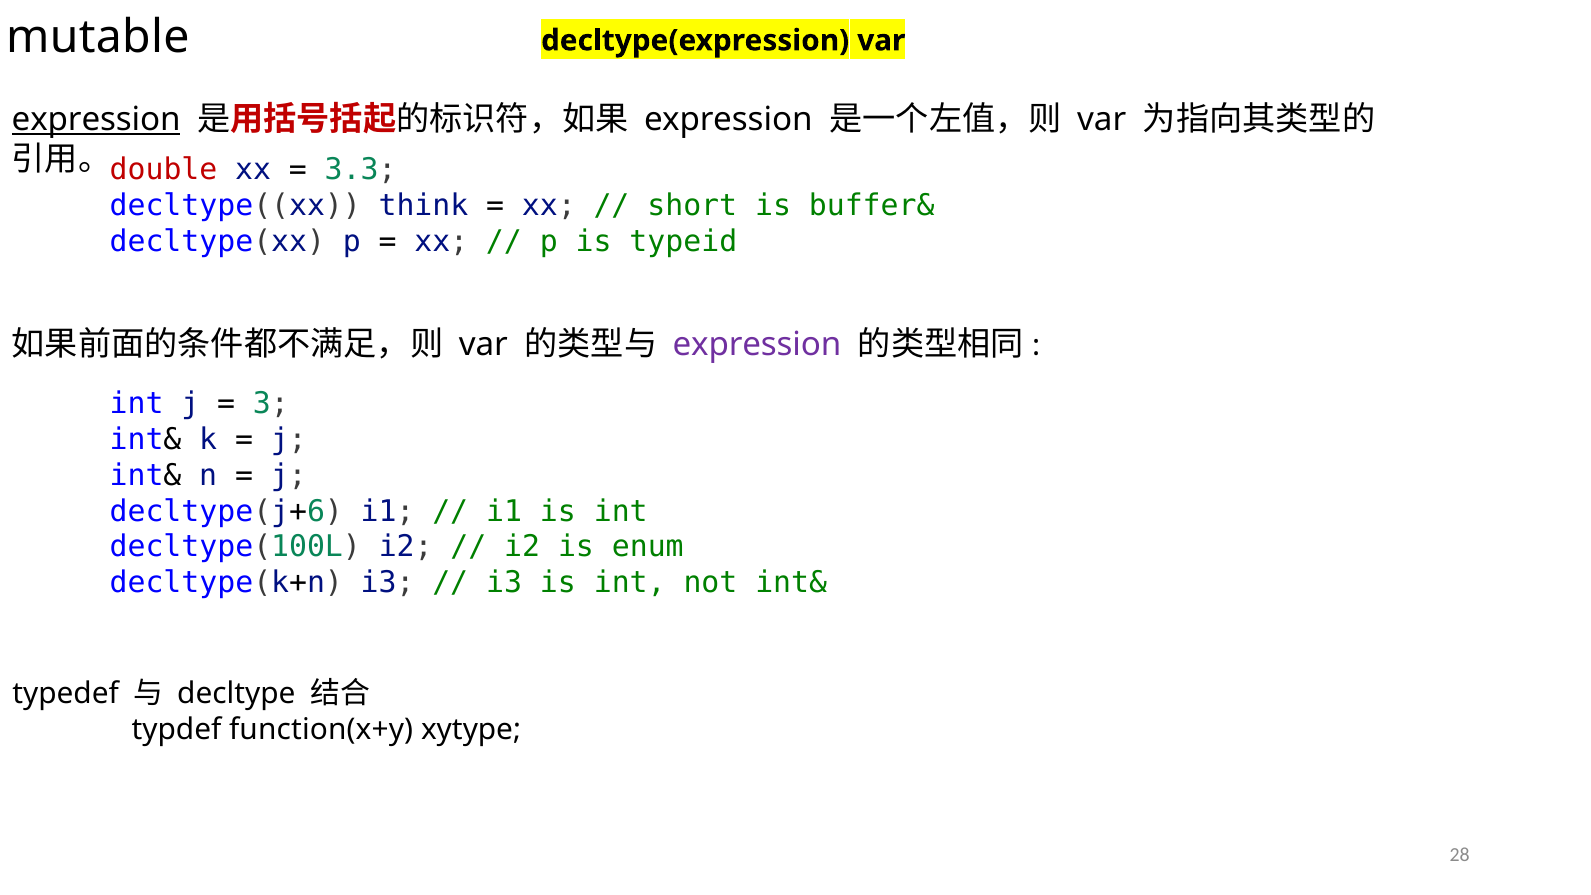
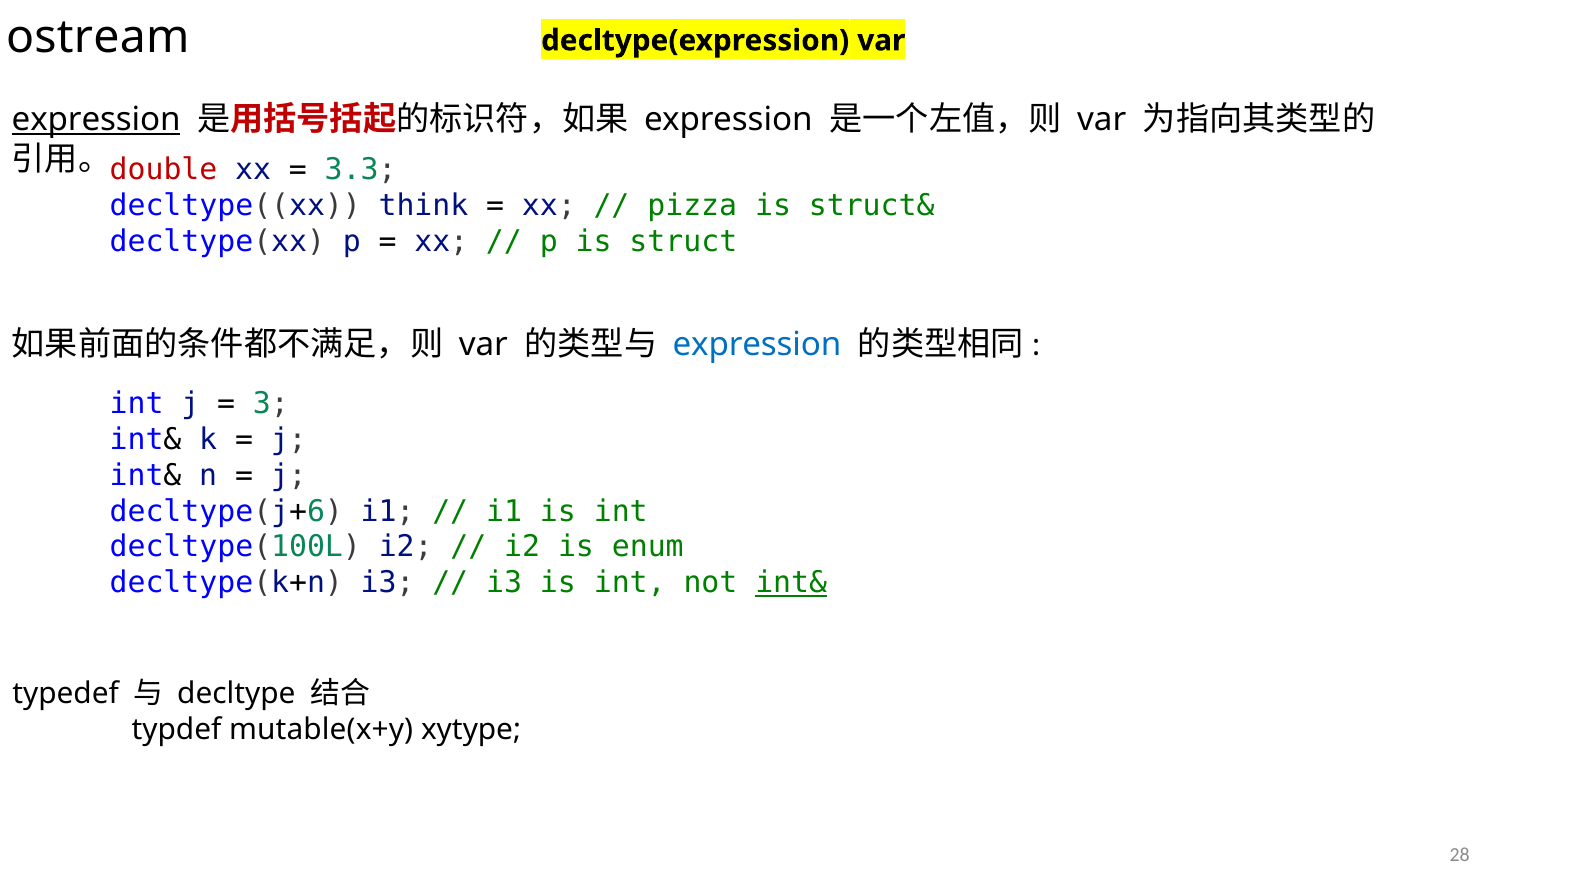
mutable: mutable -> ostream (98, 37)
short: short -> pizza (692, 205)
buffer&: buffer& -> struct& (872, 205)
typeid: typeid -> struct (683, 241)
expression colour: purple -> blue (757, 345)
int& underline: none -> present (791, 583)
function(x+y: function(x+y -> mutable(x+y (321, 729)
